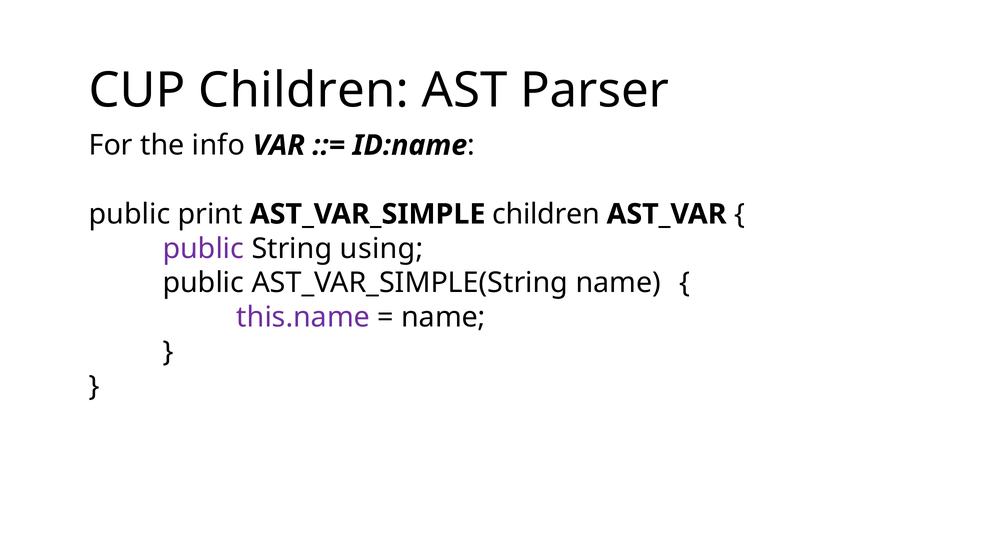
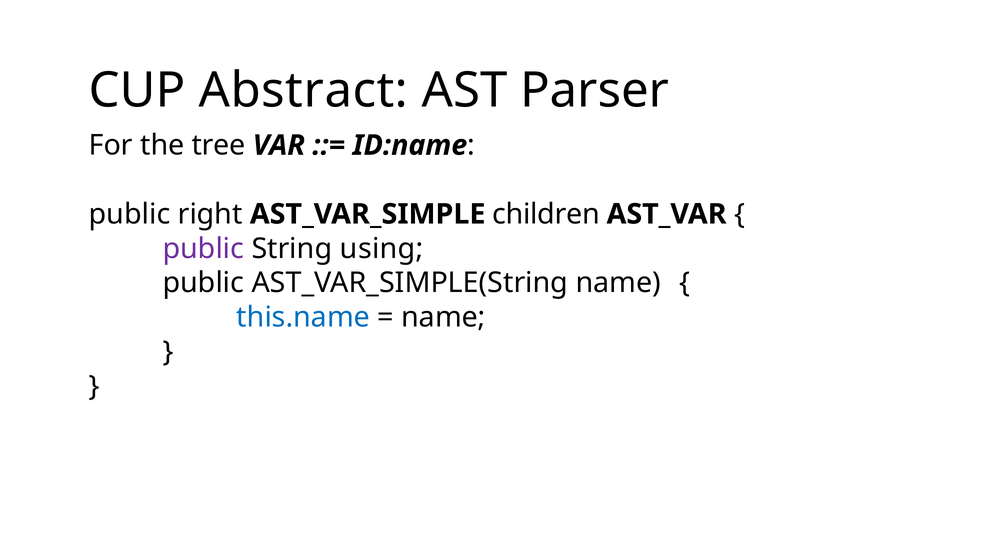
CUP Children: Children -> Abstract (303, 90)
info: info -> tree (219, 145)
print: print -> right (210, 214)
this.name colour: purple -> blue (303, 318)
